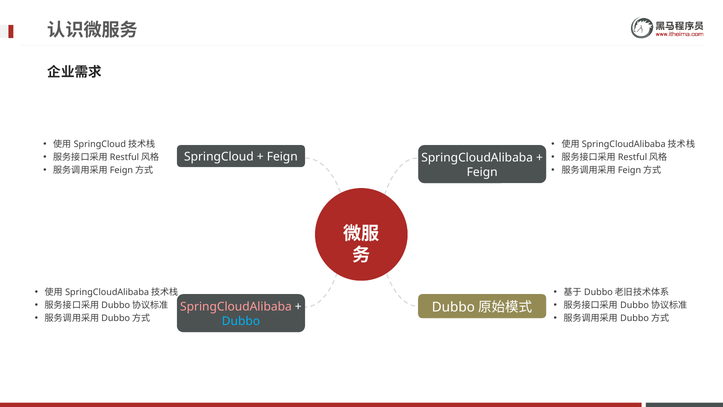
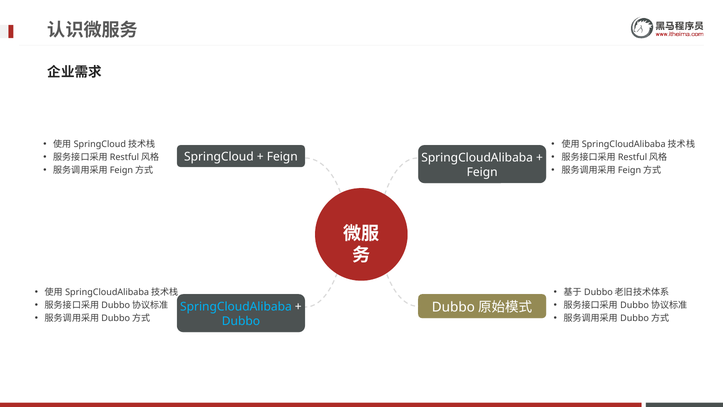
SpringCloudAlibaba colour: pink -> light blue (236, 307)
